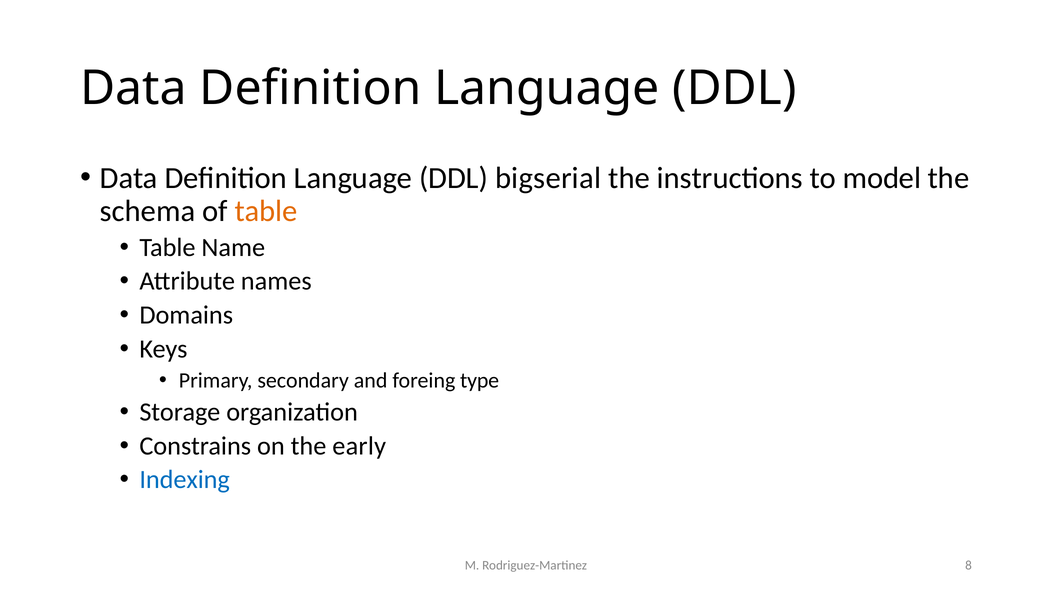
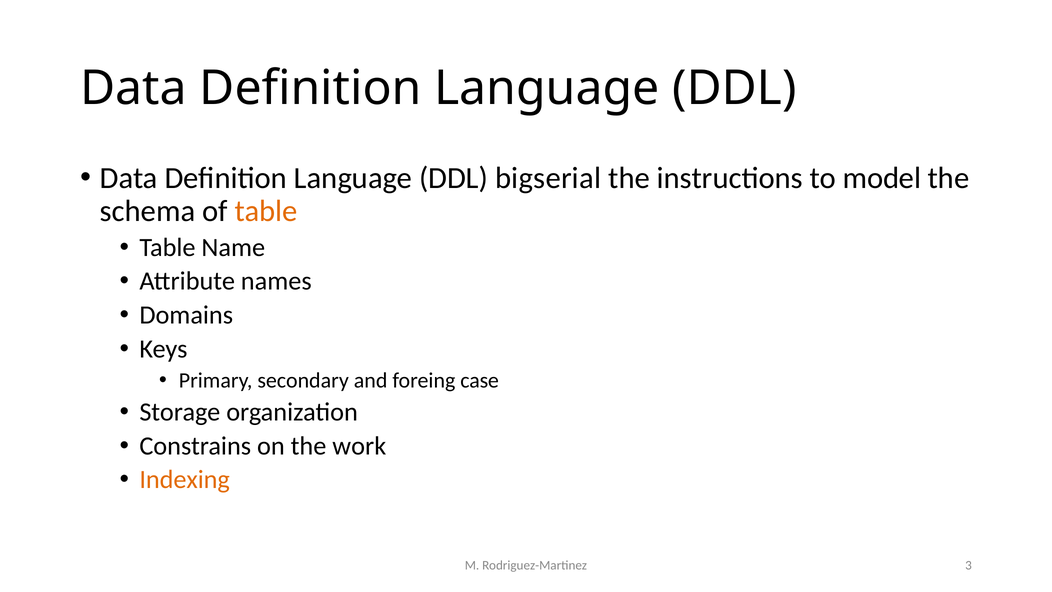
type: type -> case (480, 380)
early: early -> work (359, 446)
Indexing colour: blue -> orange (185, 480)
8: 8 -> 3 (969, 565)
